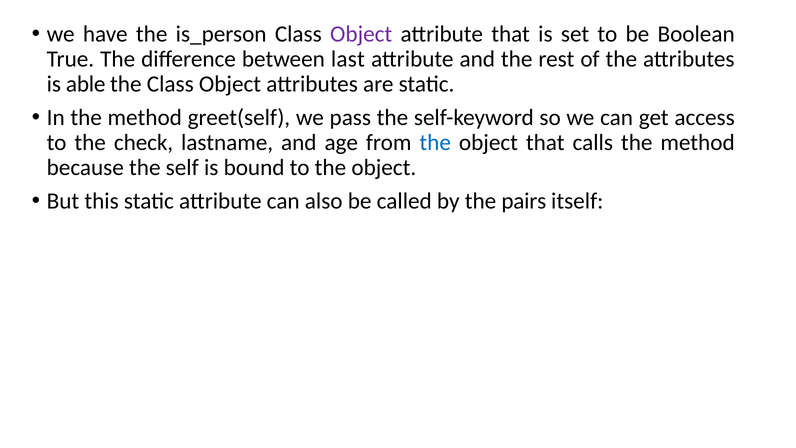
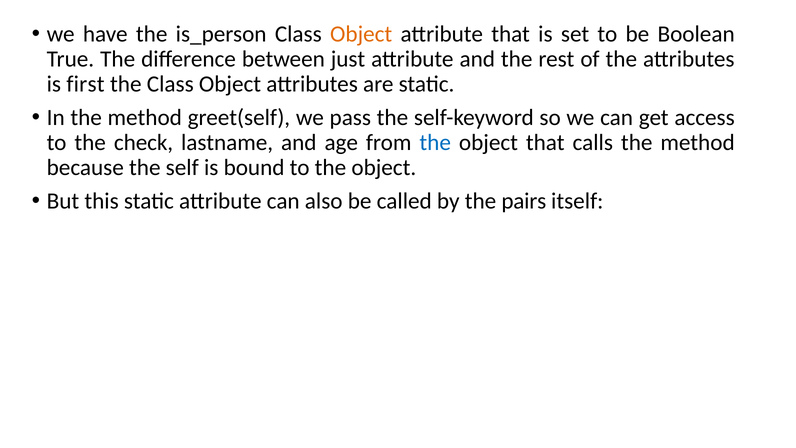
Object colour: purple -> orange (361, 34)
last: last -> just (348, 59)
able: able -> first (86, 84)
